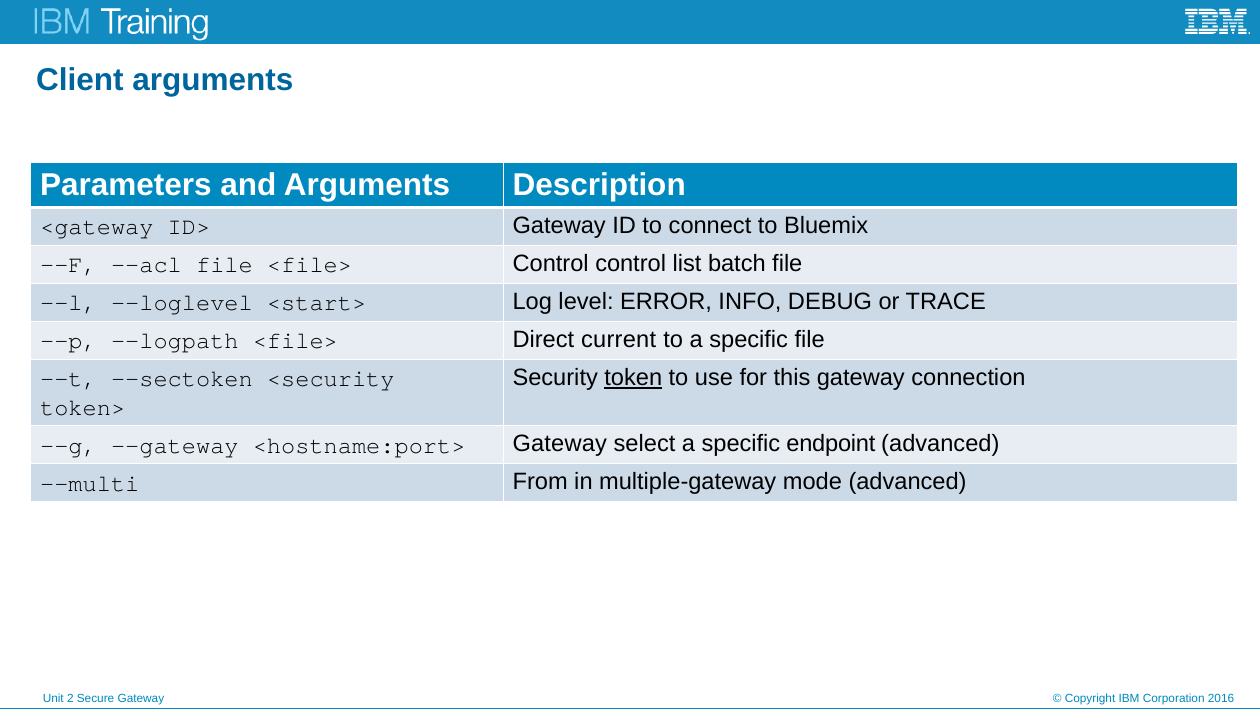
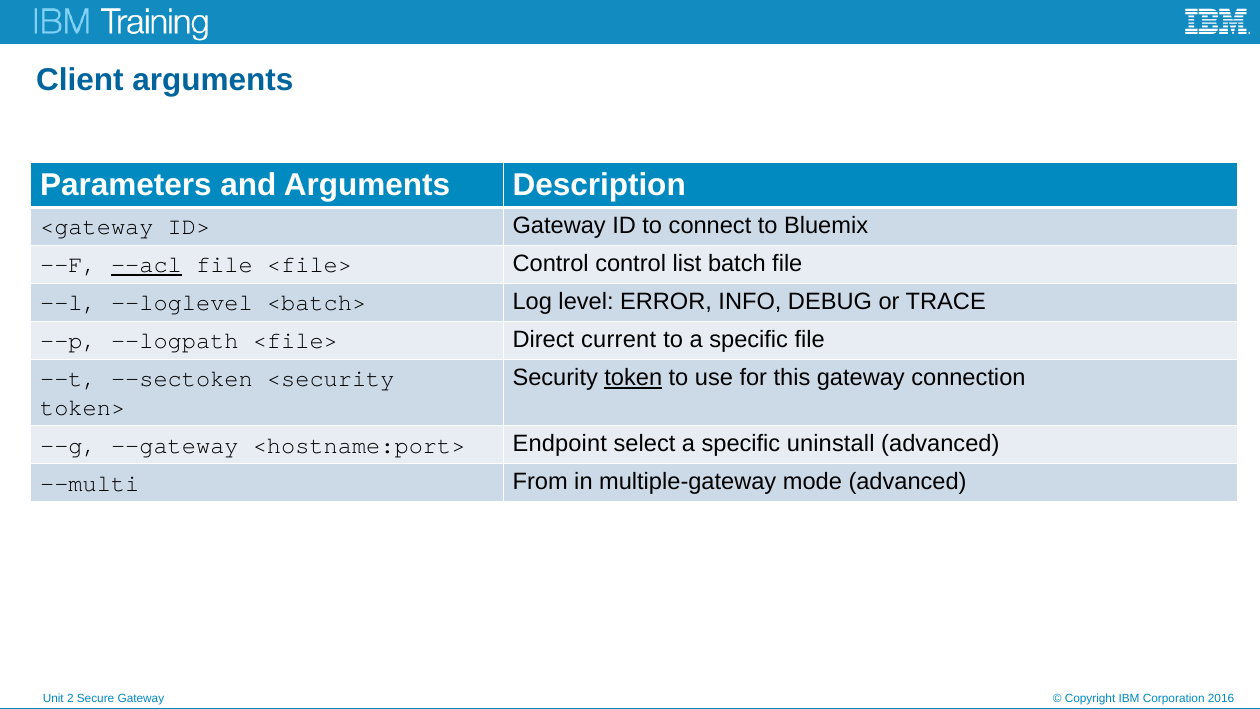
--acl underline: none -> present (146, 265)
<start>: <start> -> <batch> (317, 303)
<hostname:port> Gateway: Gateway -> Endpoint (560, 444)
endpoint: endpoint -> uninstall (831, 444)
